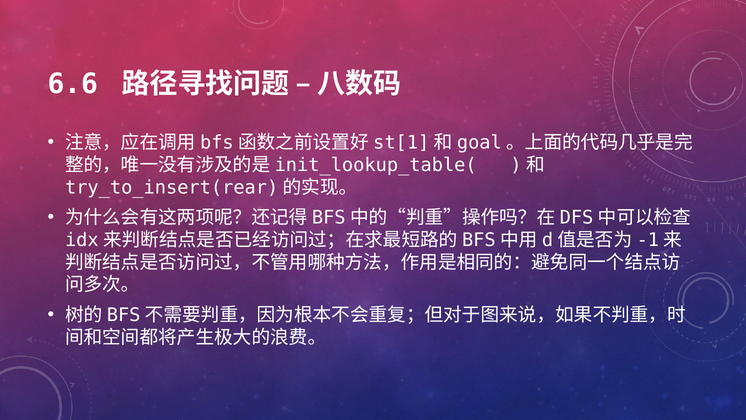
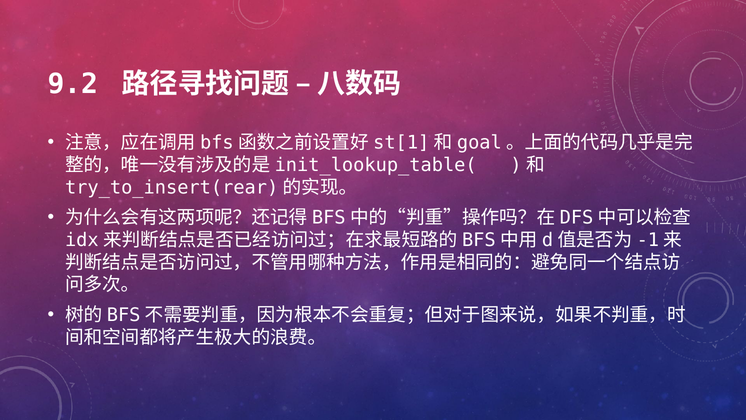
6.6: 6.6 -> 9.2 (73, 84)
